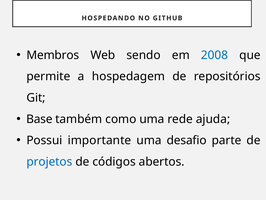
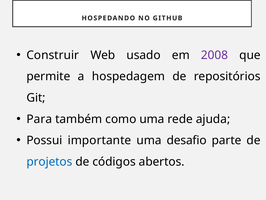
Membros: Membros -> Construir (53, 55)
sendo: sendo -> usado (144, 55)
2008 colour: blue -> purple (215, 55)
Base: Base -> Para (39, 119)
